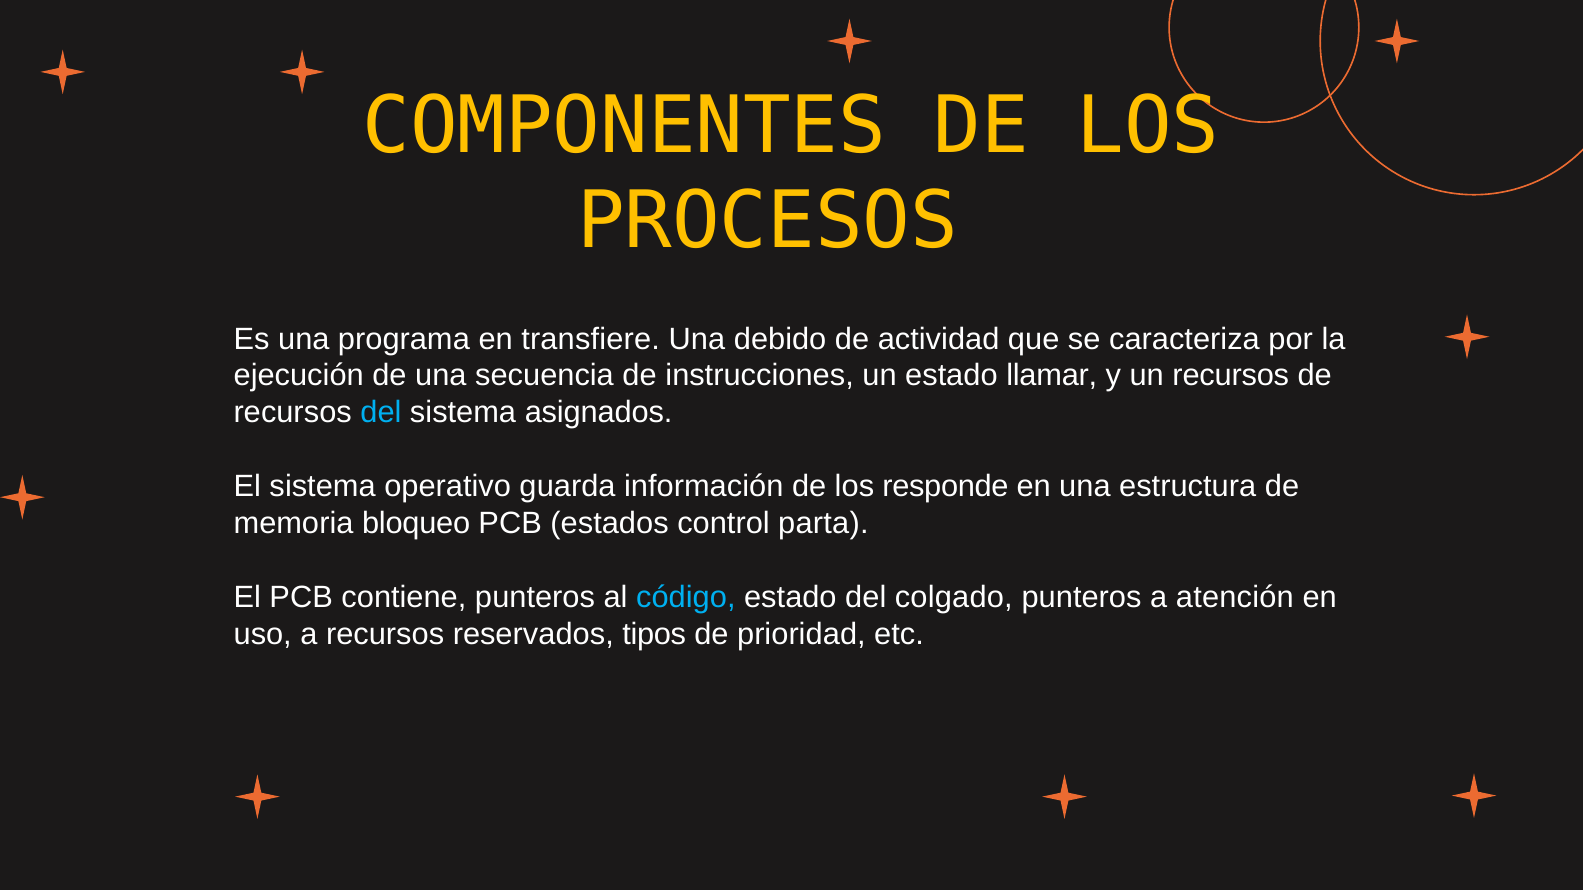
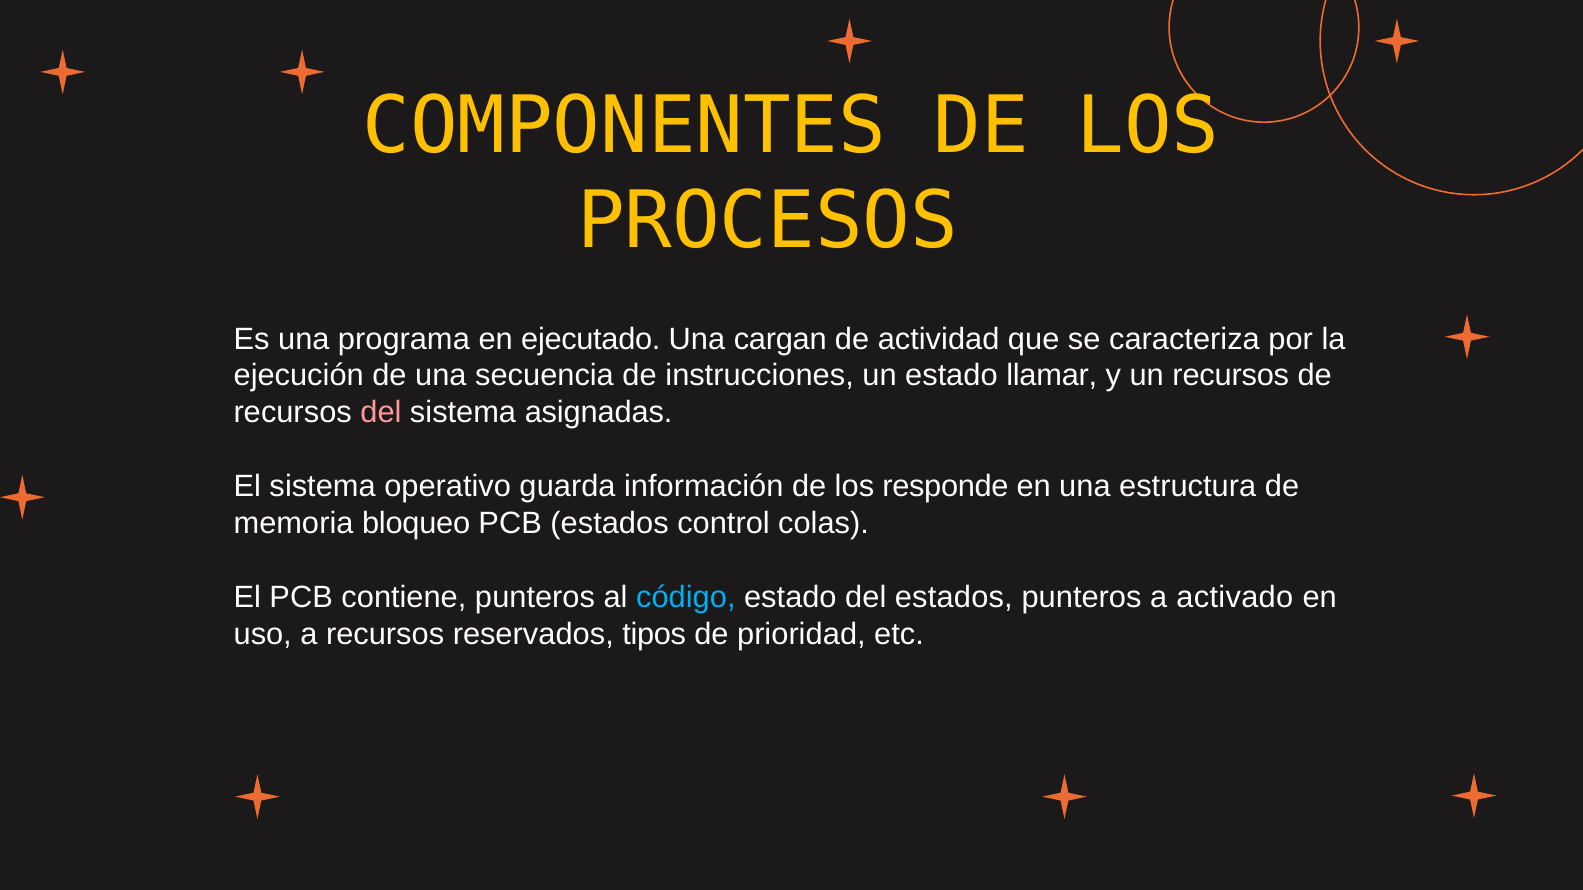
transfiere: transfiere -> ejecutado (591, 339)
debido: debido -> cargan (780, 339)
del colour: light blue -> pink (381, 413)
asignados: asignados -> asignadas (599, 413)
parta: parta -> colas (824, 524)
del colgado: colgado -> estados (954, 598)
atención: atención -> activado (1235, 598)
